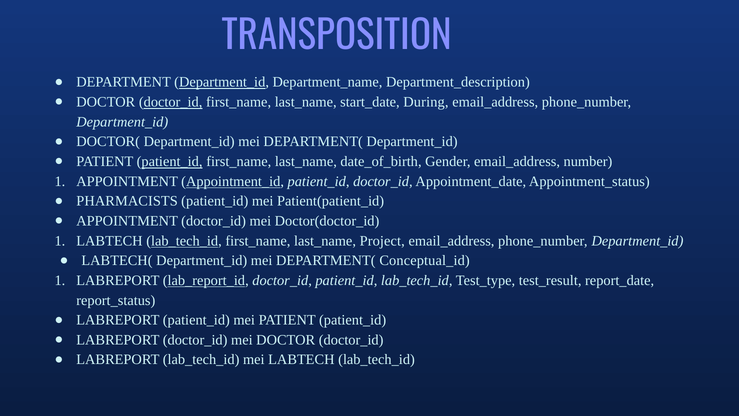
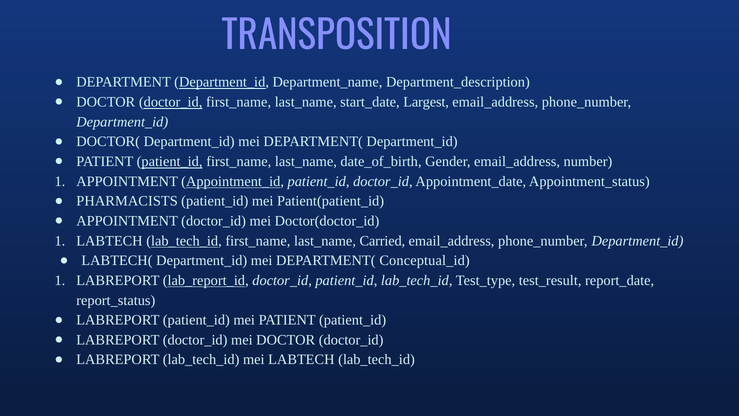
During: During -> Largest (426, 102)
Project: Project -> Carried (382, 241)
